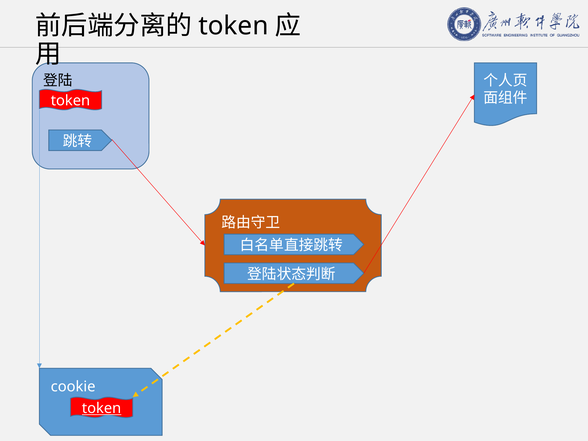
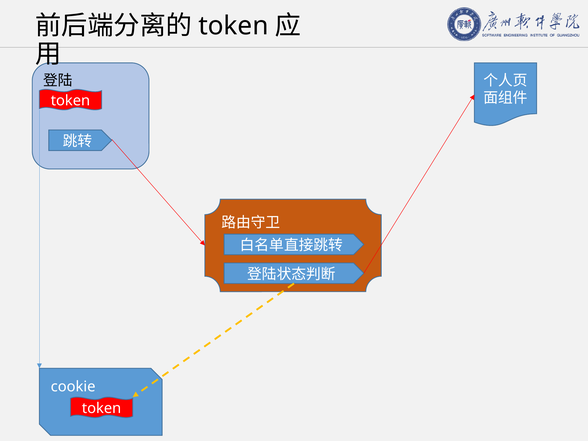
token underline: present -> none (102, 408)
